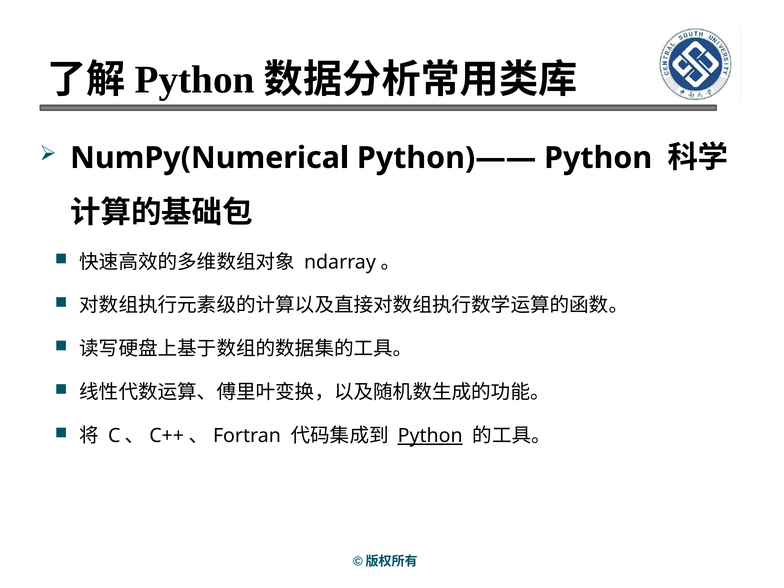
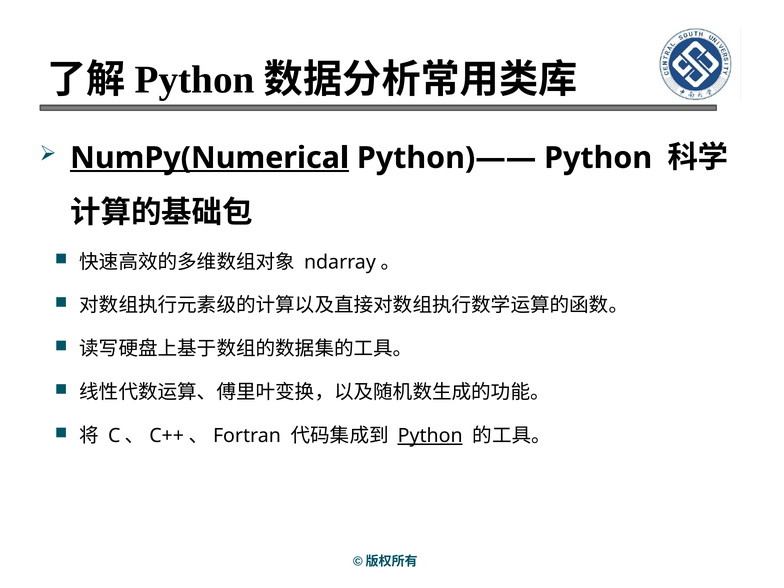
NumPy(Numerical underline: none -> present (210, 158)
